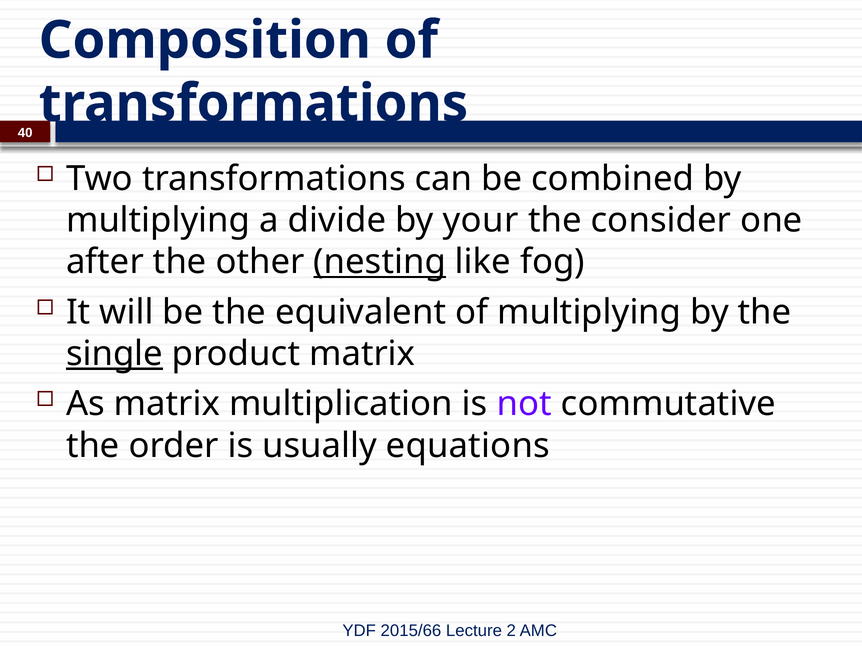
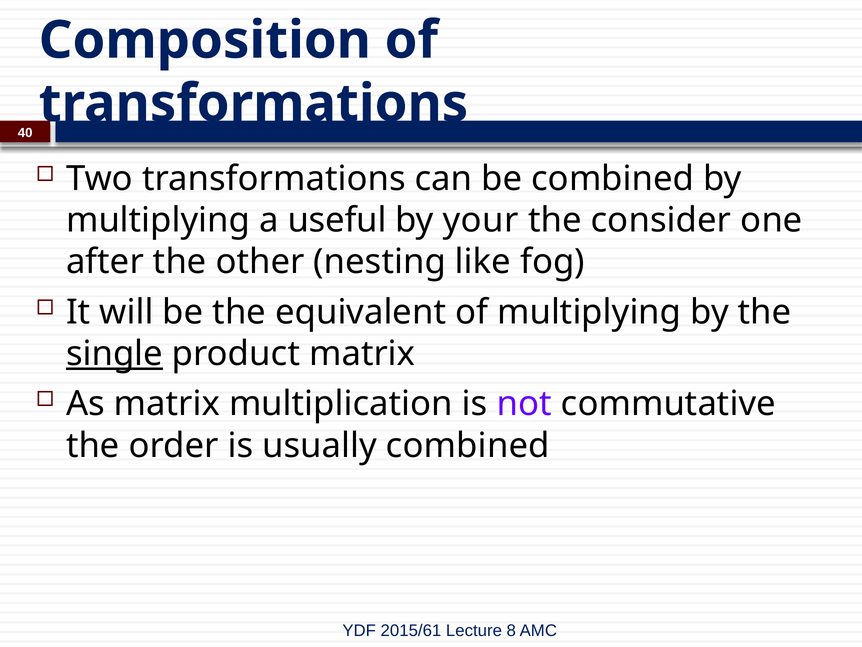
divide: divide -> useful (337, 220)
nesting underline: present -> none (380, 262)
usually equations: equations -> combined (468, 445)
2015/66: 2015/66 -> 2015/61 (411, 630)
2: 2 -> 8 (511, 630)
